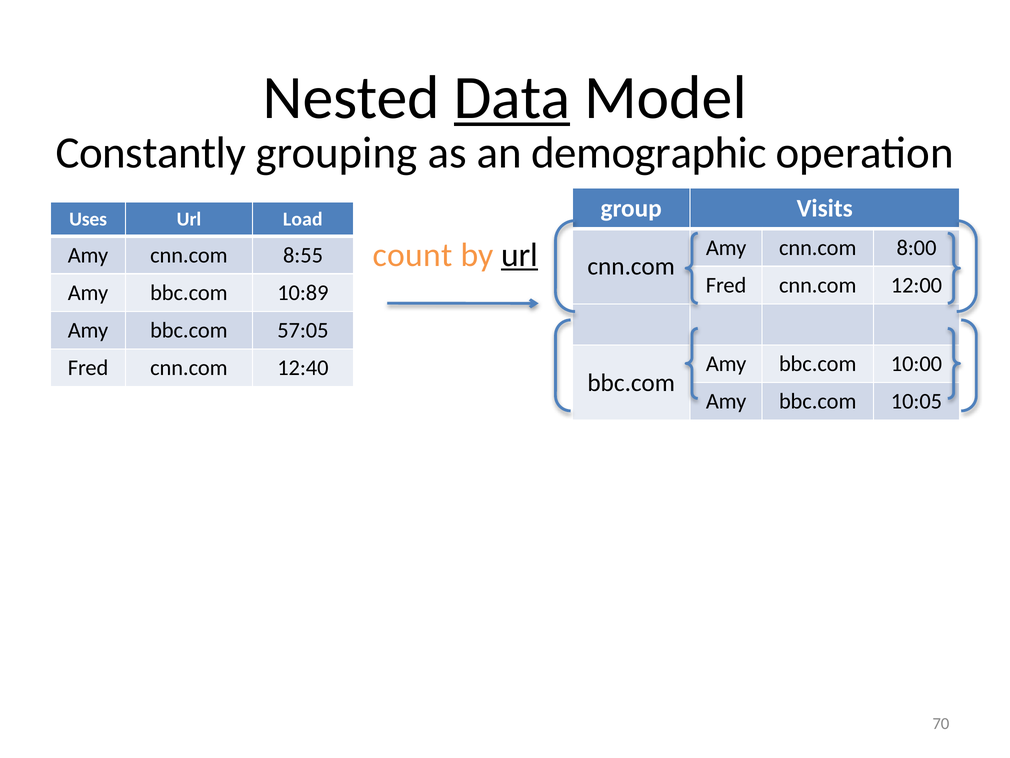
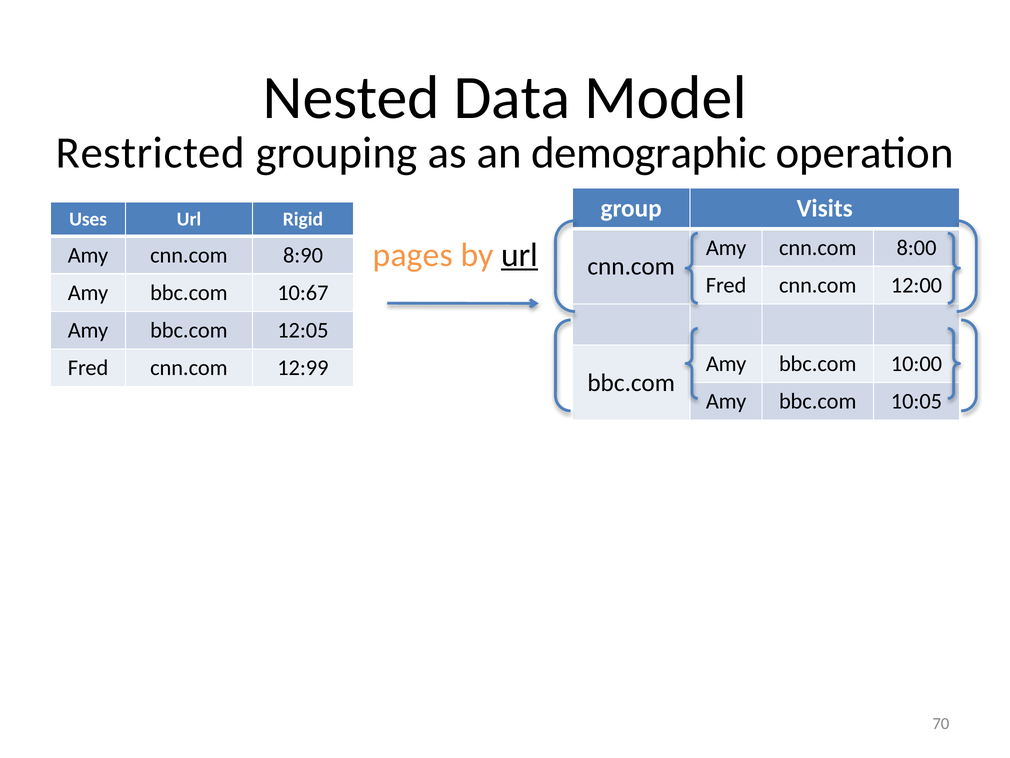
Data underline: present -> none (512, 98)
Constantly: Constantly -> Restricted (150, 153)
Load: Load -> Rigid (303, 219)
count: count -> pages (413, 255)
8:55: 8:55 -> 8:90 (303, 255)
10:89: 10:89 -> 10:67 (303, 293)
57:05: 57:05 -> 12:05 (303, 330)
12:40: 12:40 -> 12:99 (303, 368)
